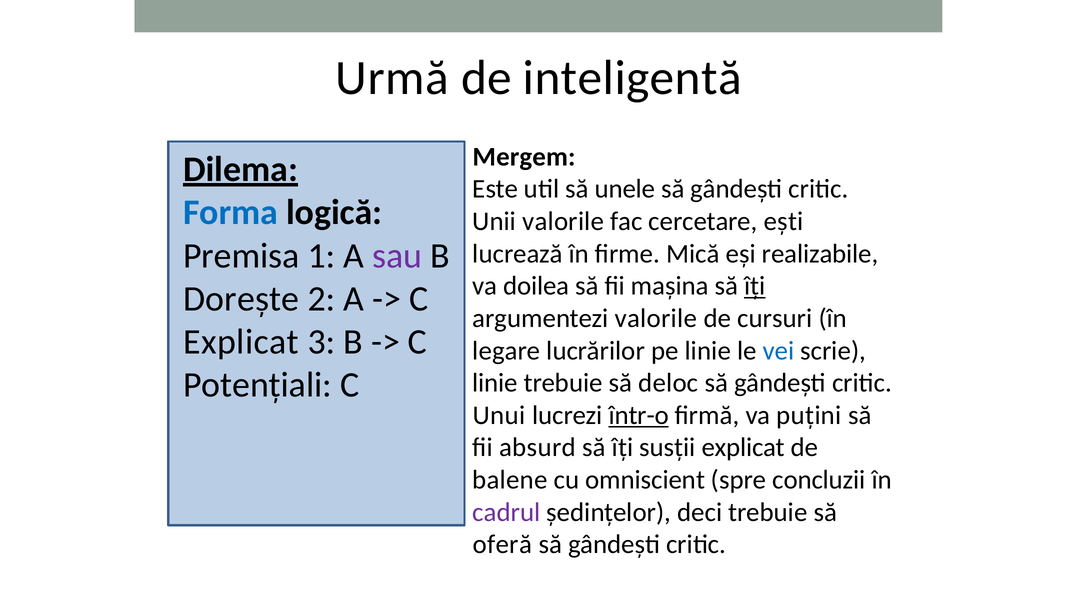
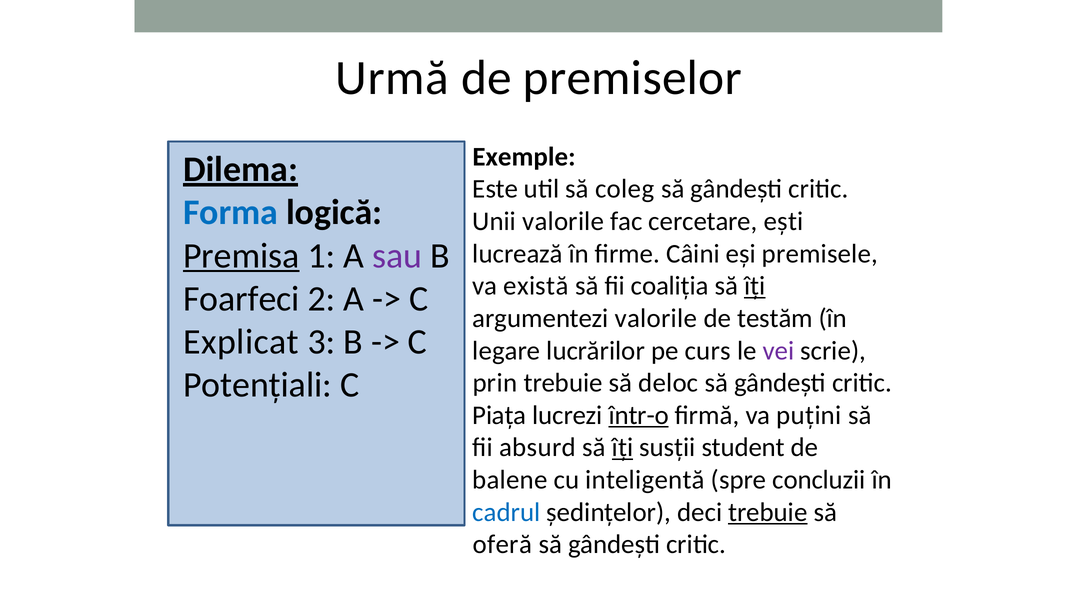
inteligentă: inteligentă -> premiselor (632, 78)
Mergem: Mergem -> Exemple (524, 157)
unele: unele -> coleg (625, 189)
Premisa underline: none -> present (241, 256)
Mică: Mică -> Câini (693, 254)
realizabile: realizabile -> premisele (820, 254)
doilea: doilea -> există (536, 286)
mașina: mașina -> coaliția (670, 286)
Dorește: Dorește -> Foarfeci (241, 299)
cursuri: cursuri -> testăm (775, 318)
pe linie: linie -> curs (708, 351)
vei colour: blue -> purple (778, 351)
linie: linie -> prin (495, 383)
Unui: Unui -> Piața (499, 415)
îți underline: none -> present (623, 447)
susții explicat: explicat -> student (743, 447)
omniscient: omniscient -> inteligentă (645, 480)
cadrul colour: purple -> blue (506, 512)
trebuie underline: none -> present (768, 512)
